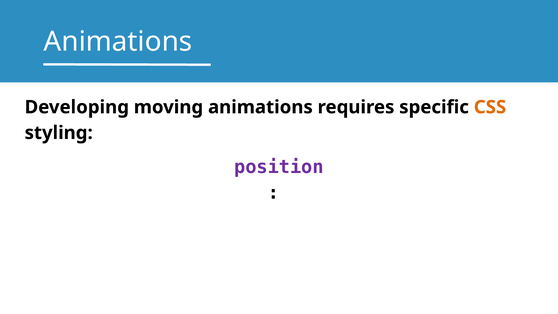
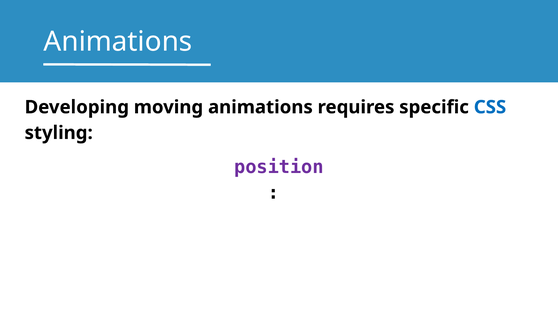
CSS colour: orange -> blue (490, 107)
